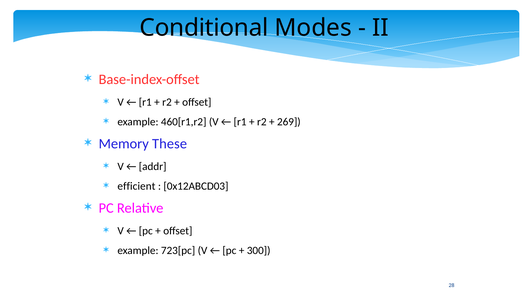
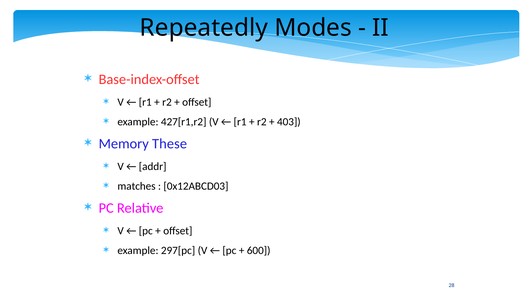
Conditional: Conditional -> Repeatedly (204, 28)
460[r1,r2: 460[r1,r2 -> 427[r1,r2 (184, 122)
269: 269 -> 403 (289, 122)
efficient: efficient -> matches (137, 186)
723[pc: 723[pc -> 297[pc (178, 251)
300: 300 -> 600 (259, 251)
